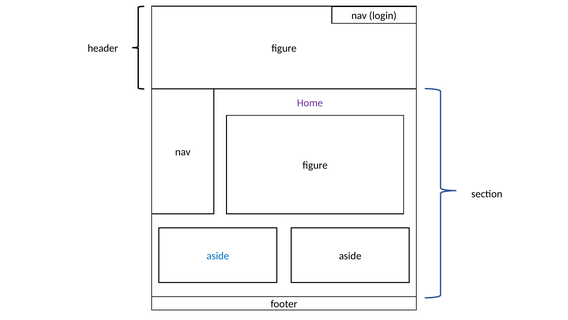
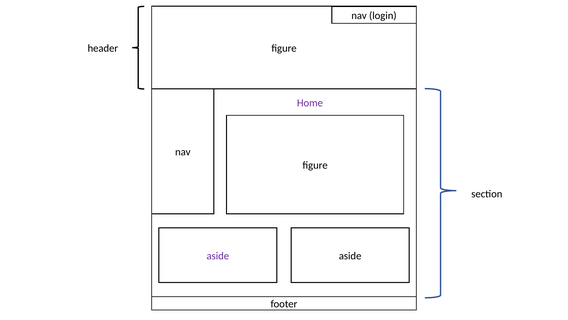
aside colour: blue -> purple (218, 256)
